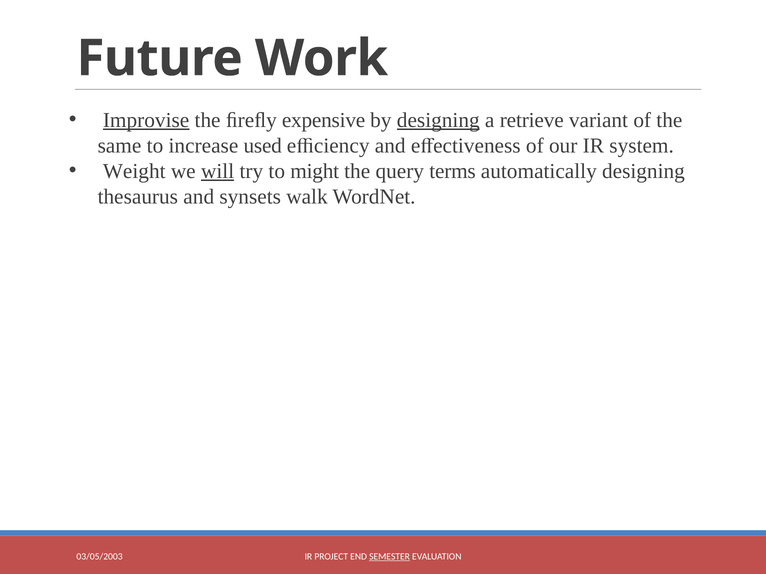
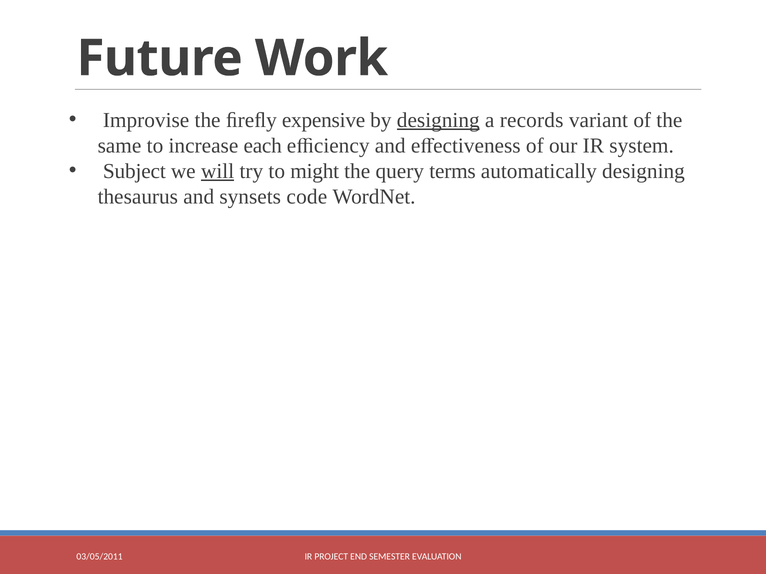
Improvise underline: present -> none (146, 120)
retrieve: retrieve -> records (532, 120)
used: used -> each (263, 146)
Weight: Weight -> Subject (134, 171)
walk: walk -> code (307, 197)
03/05/2003: 03/05/2003 -> 03/05/2011 (100, 557)
SEMESTER underline: present -> none (390, 557)
